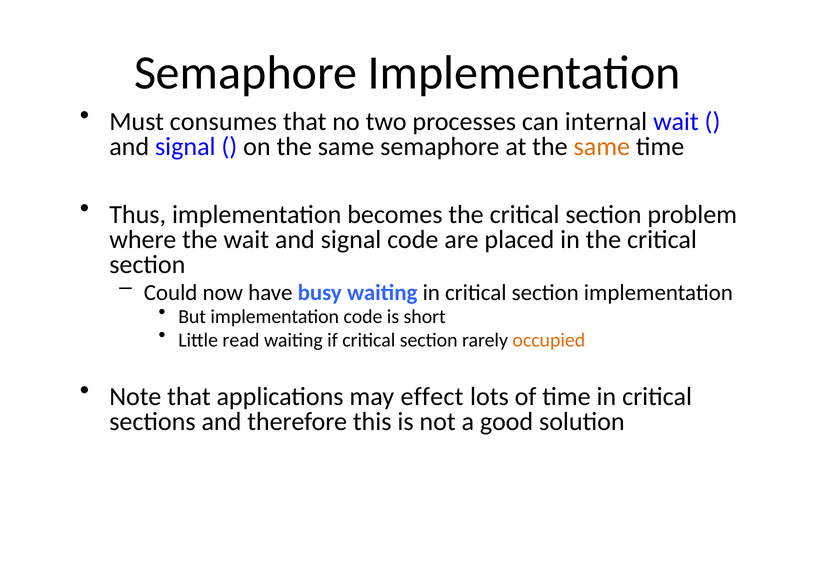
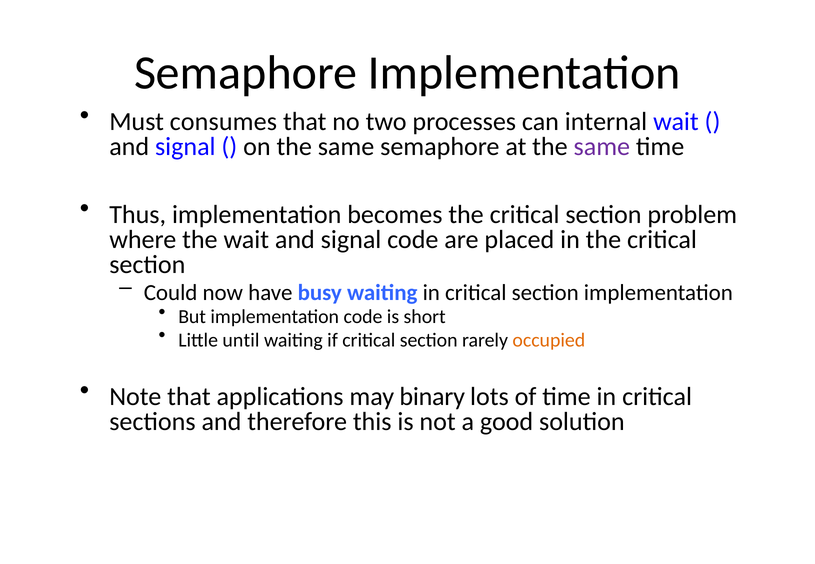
same colour: orange -> purple (602, 147)
read: read -> until (241, 340)
effect: effect -> binary (432, 397)
